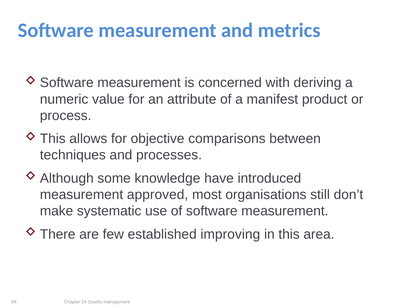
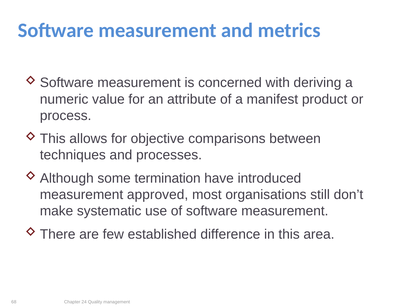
knowledge: knowledge -> termination (168, 178)
improving: improving -> difference (230, 234)
